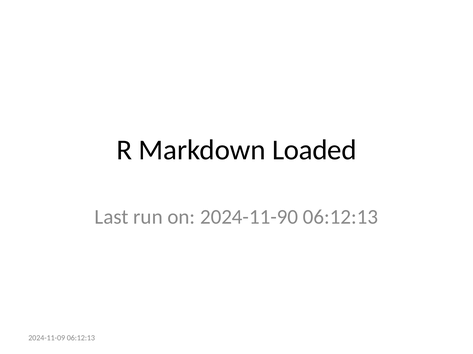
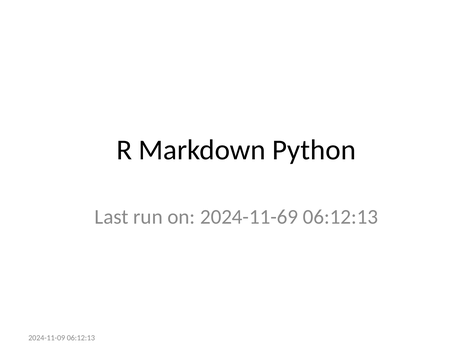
Loaded: Loaded -> Python (314, 150)
2024-11-90: 2024-11-90 -> 2024-11-69 (249, 217)
